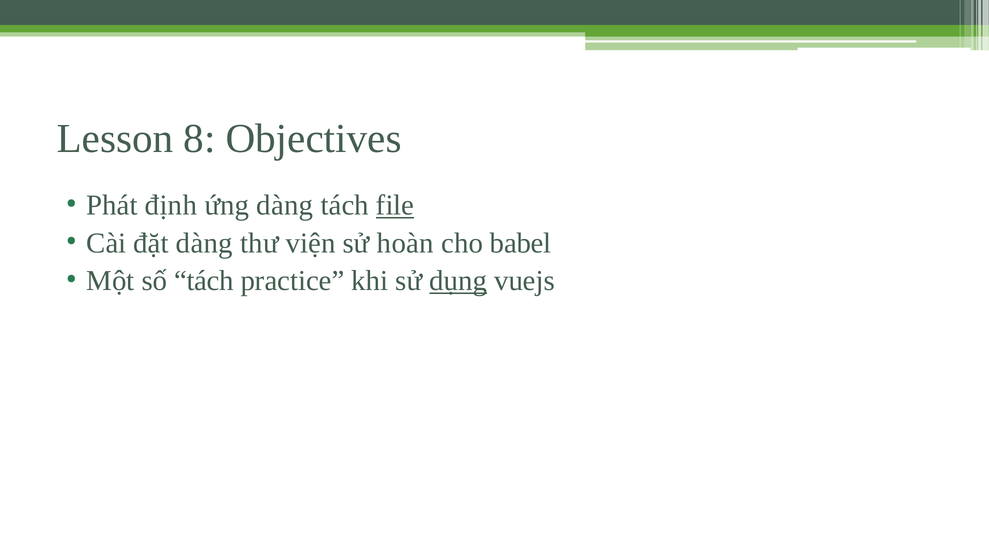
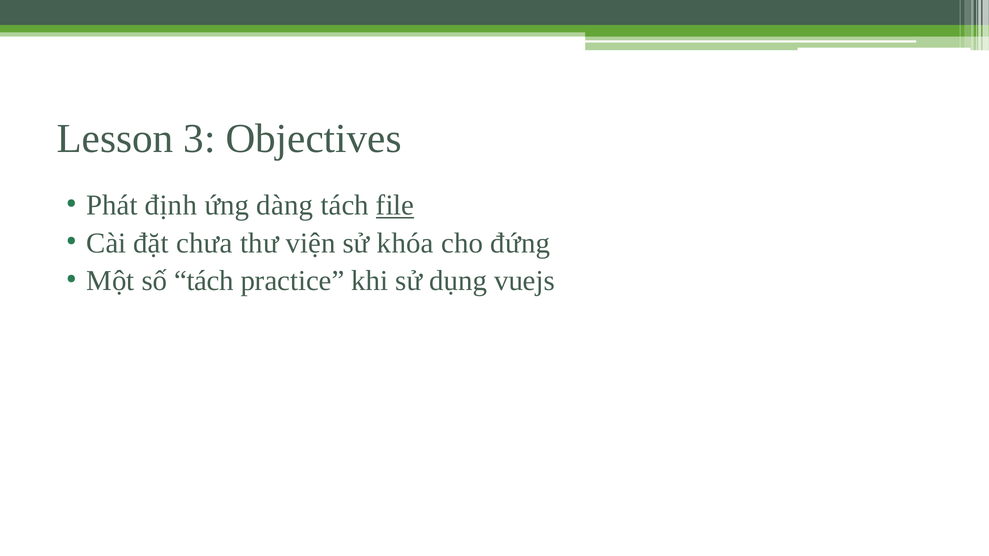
8: 8 -> 3 (199, 139)
đặt dàng: dàng -> chưa (204, 243)
hoàn: hoàn -> khóa (405, 243)
babel: babel -> đứng (520, 243)
dụng underline: present -> none (458, 281)
